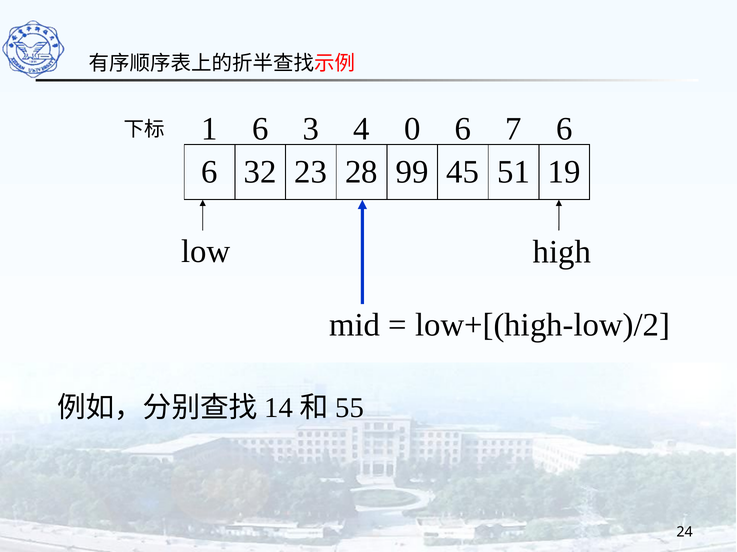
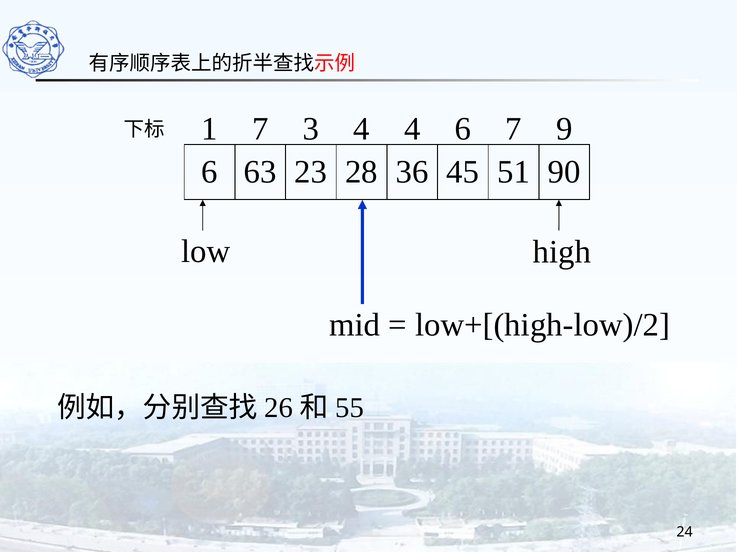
1 6: 6 -> 7 (260, 129)
4 0: 0 -> 4 (412, 129)
7 6: 6 -> 9 (564, 129)
32: 32 -> 63 (260, 172)
99: 99 -> 36 (412, 172)
19: 19 -> 90 (564, 172)
14: 14 -> 26 (279, 408)
